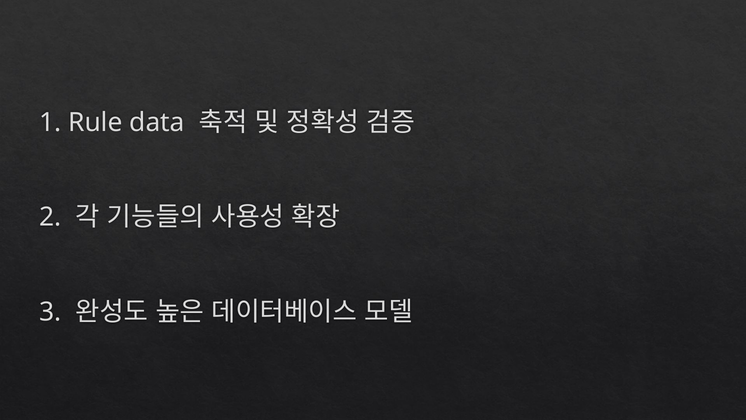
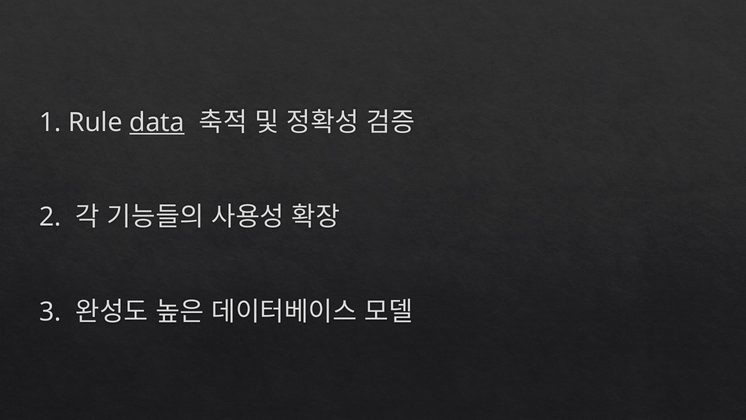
data underline: none -> present (157, 122)
